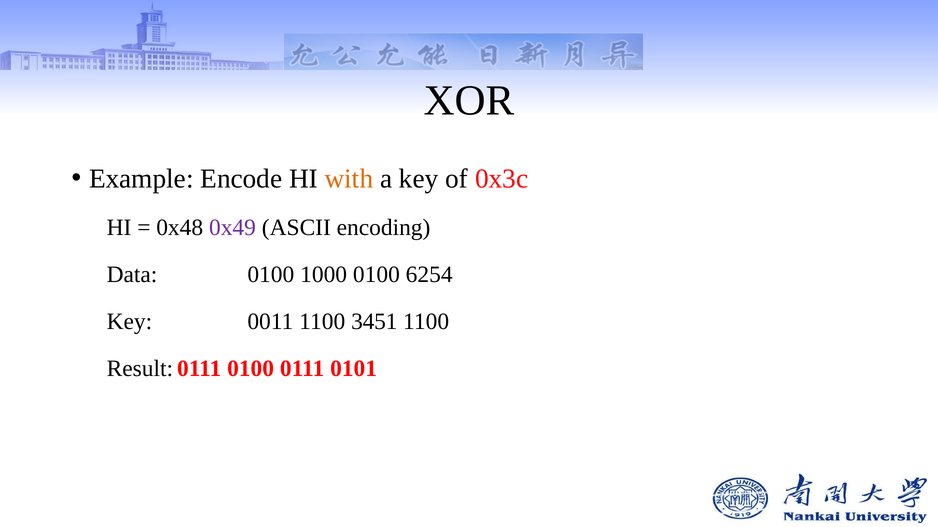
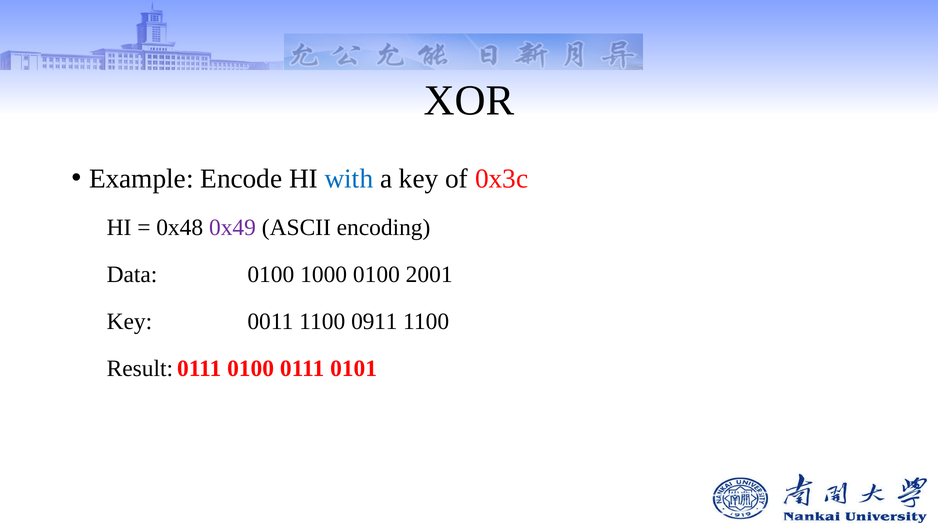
with colour: orange -> blue (349, 179)
6254: 6254 -> 2001 (429, 275)
3451: 3451 -> 0911 (374, 322)
